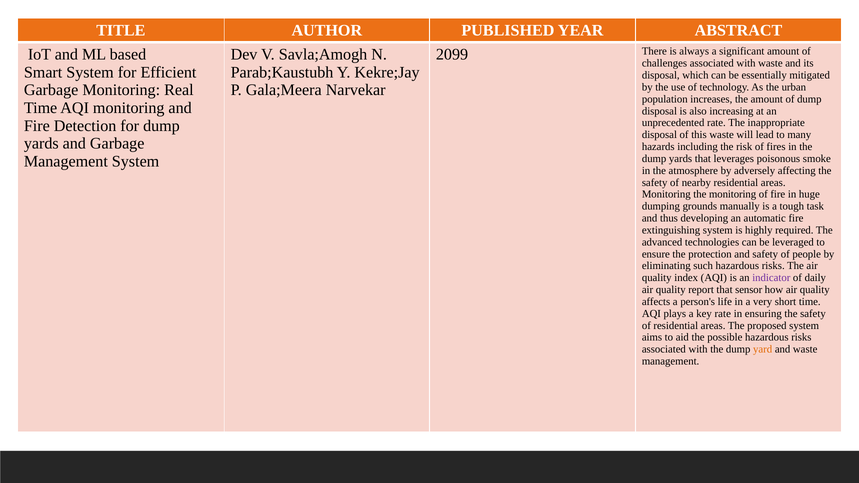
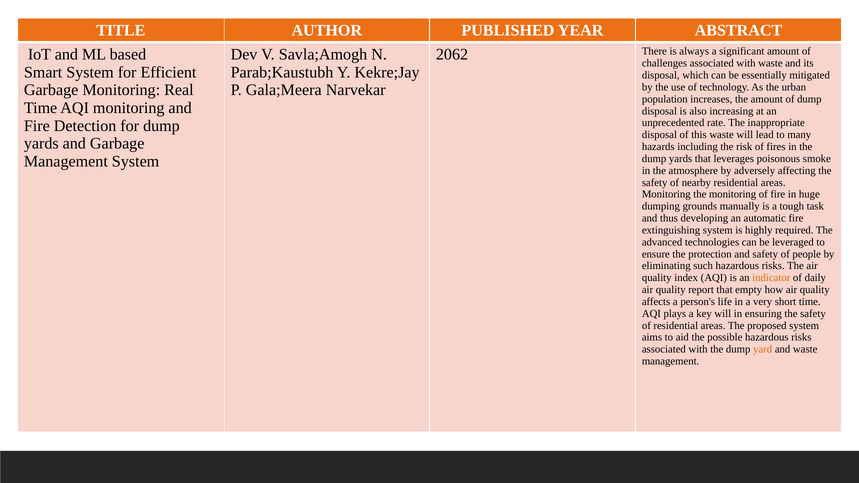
2099: 2099 -> 2062 (452, 55)
indicator colour: purple -> orange (771, 278)
sensor: sensor -> empty (749, 290)
key rate: rate -> will (723, 314)
